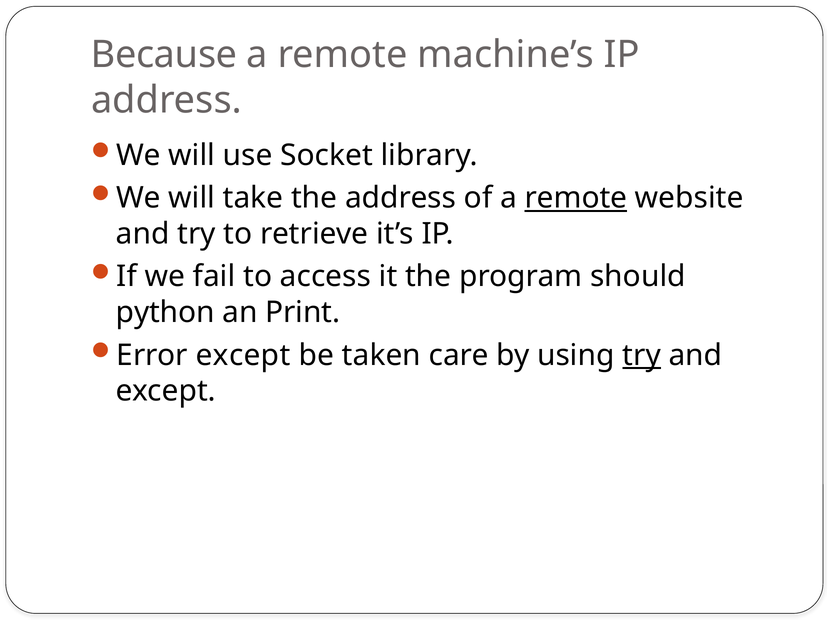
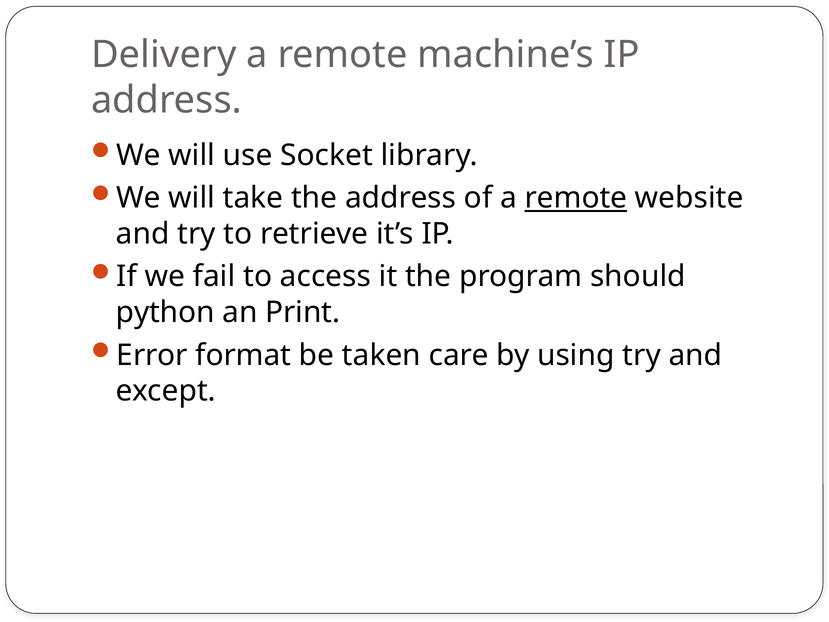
Because: Because -> Delivery (164, 54)
Error except: except -> format (243, 355)
try underline: present -> none (642, 355)
